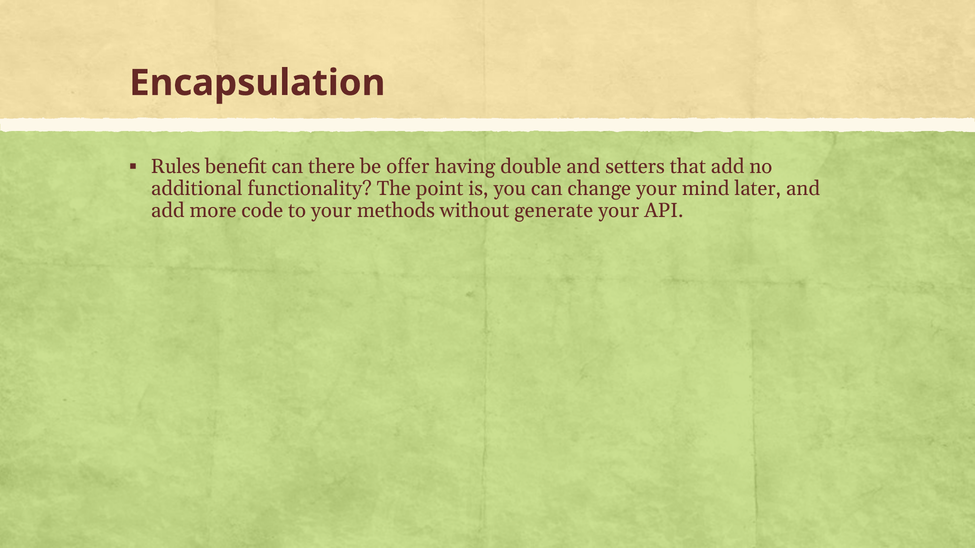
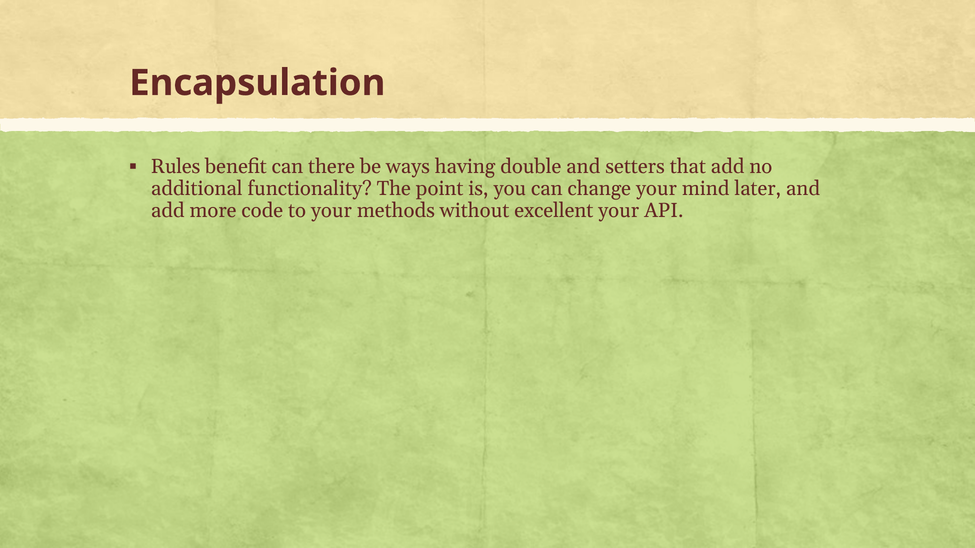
offer: offer -> ways (408, 167)
generate: generate -> excellent (554, 211)
